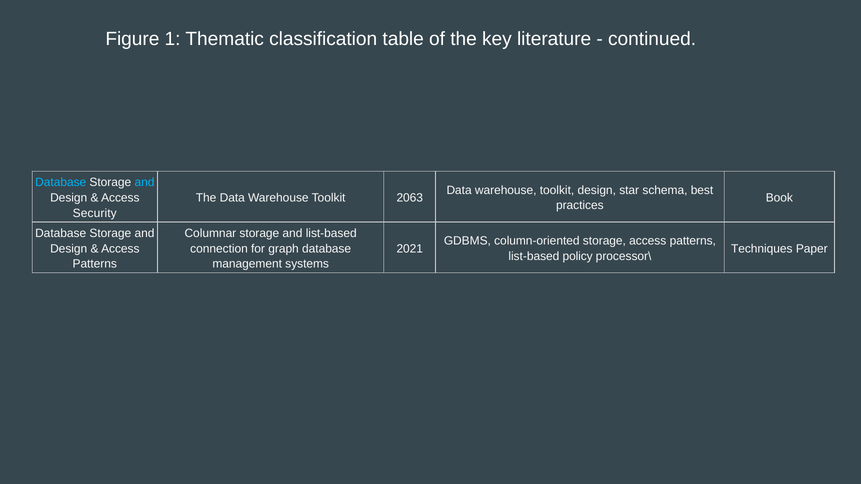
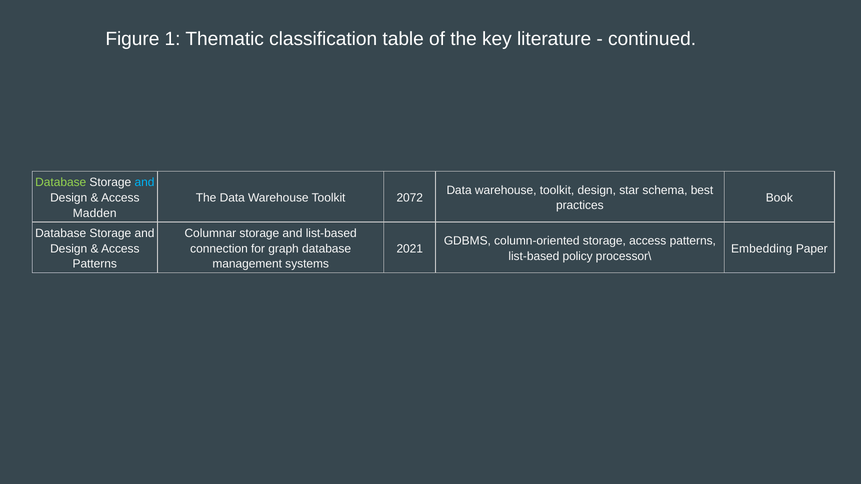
Database colour: light blue -> light green (61, 183)
2063: 2063 -> 2072 (410, 198)
Security: Security -> Madden (95, 213)
Techniques: Techniques -> Embedding (762, 249)
